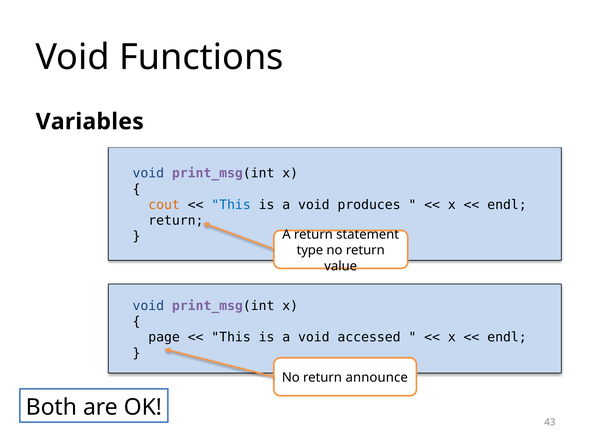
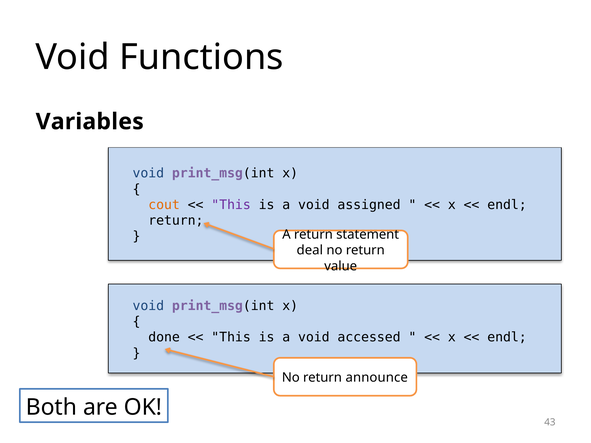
This colour: blue -> purple (231, 205)
produces: produces -> assigned (369, 205)
type: type -> deal (310, 250)
page: page -> done (164, 337)
